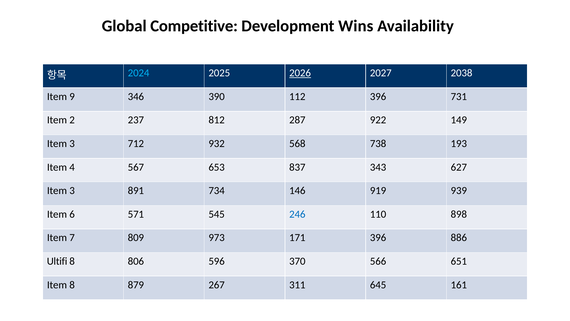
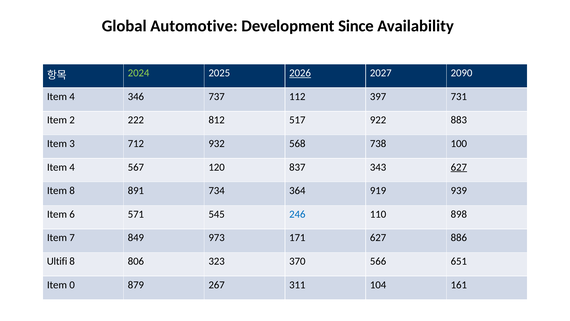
Competitive: Competitive -> Automotive (194, 26)
Wins: Wins -> Since (356, 26)
2024 colour: light blue -> light green (139, 73)
2038: 2038 -> 2090 (462, 73)
9: 9 -> 4 (72, 96)
390: 390 -> 737 (217, 96)
112 396: 396 -> 397 (378, 96)
237: 237 -> 222 (136, 120)
287: 287 -> 517 (297, 120)
149: 149 -> 883 (459, 120)
193: 193 -> 100 (459, 143)
653: 653 -> 120 (217, 167)
627 underline: none -> present (459, 167)
3: 3 -> 8 (72, 190)
146: 146 -> 364 (297, 190)
809: 809 -> 849 (136, 238)
171 396: 396 -> 627 (378, 238)
596: 596 -> 323 (217, 261)
Item 8: 8 -> 0 (72, 285)
645: 645 -> 104 (378, 285)
